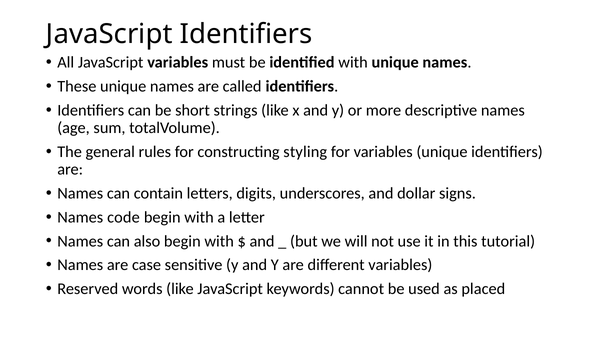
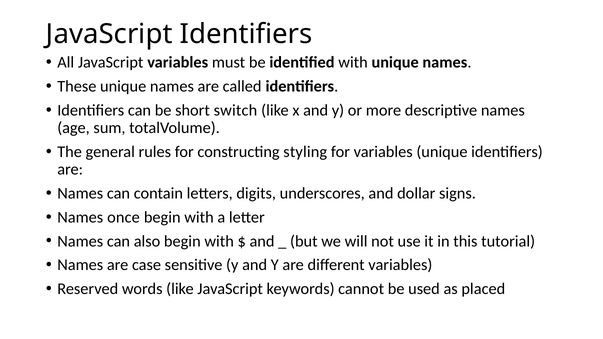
strings: strings -> switch (235, 110)
code: code -> once (123, 217)
